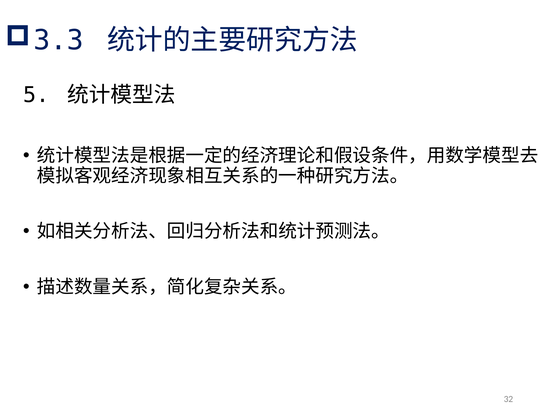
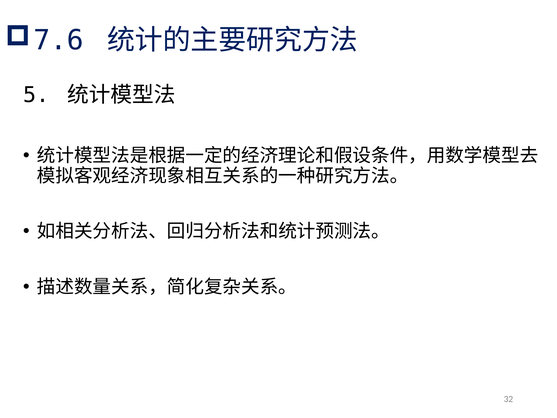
3.3: 3.3 -> 7.6 (59, 40)
